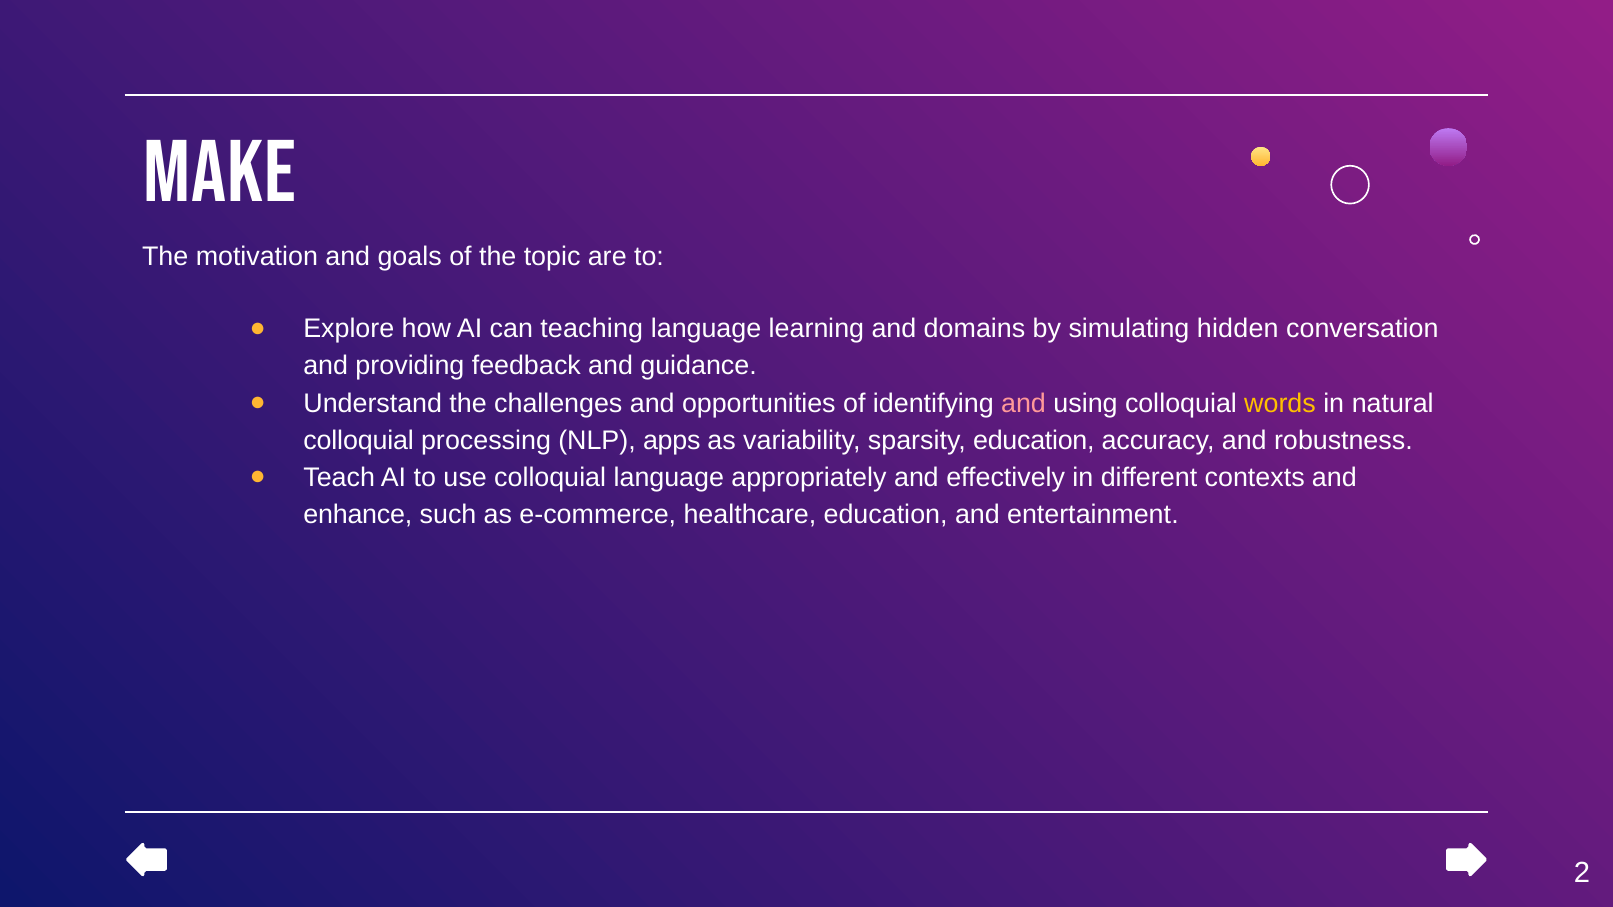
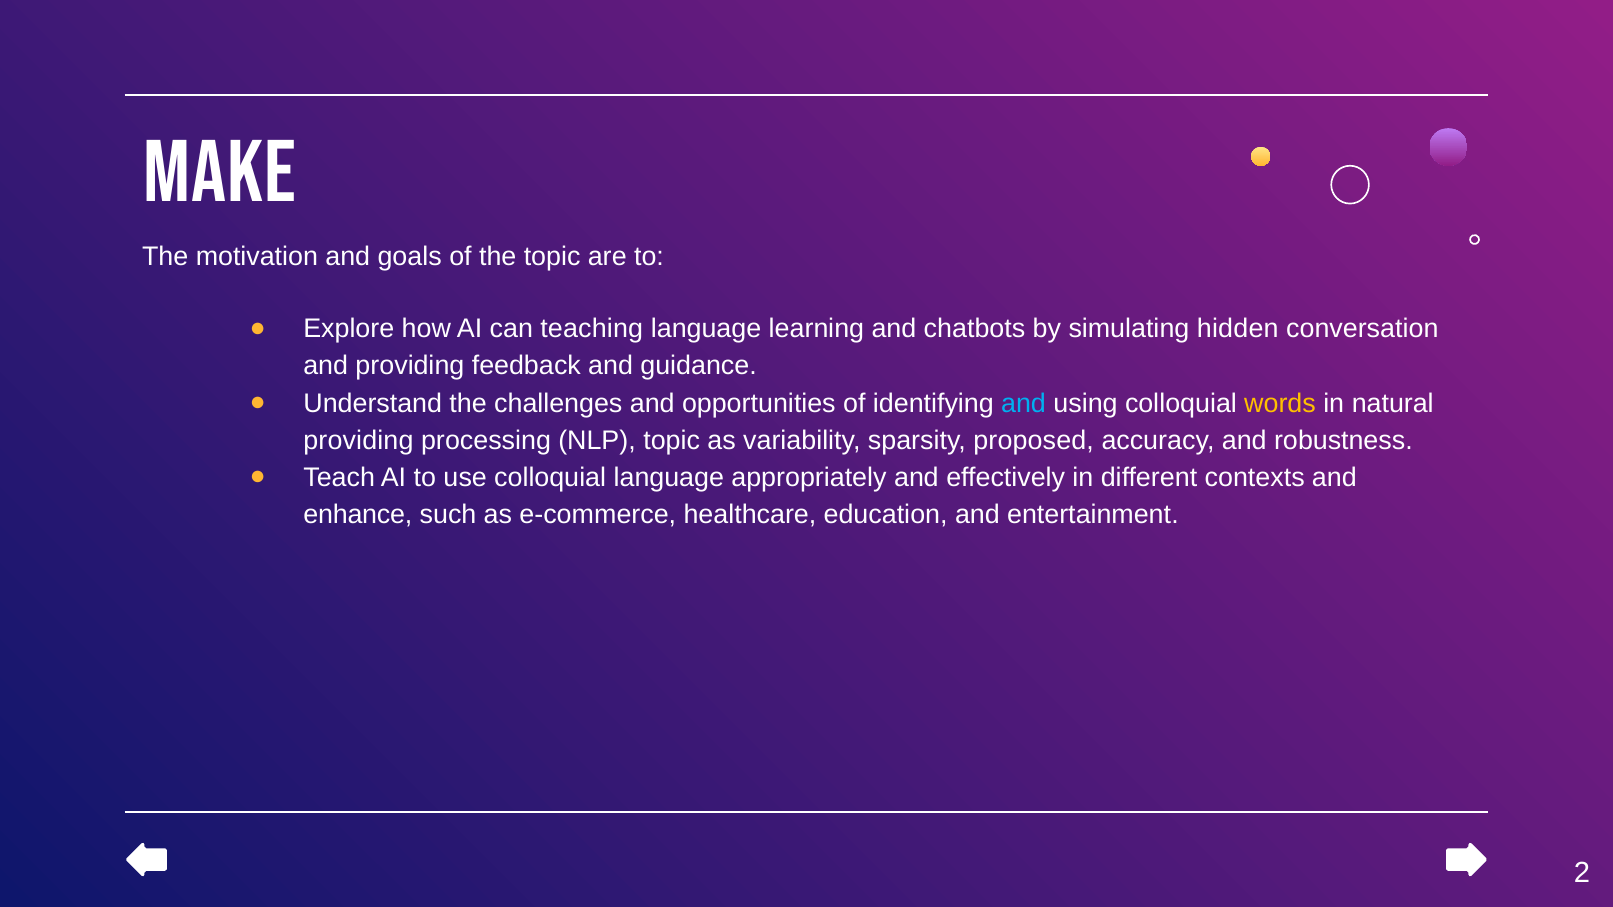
domains: domains -> chatbots (975, 329)
and colour: pink -> light blue (1024, 403)
colloquial: colloquial -> providing (358, 440)
NLP apps: apps -> topic (672, 440)
sparsity education: education -> proposed (1034, 440)
